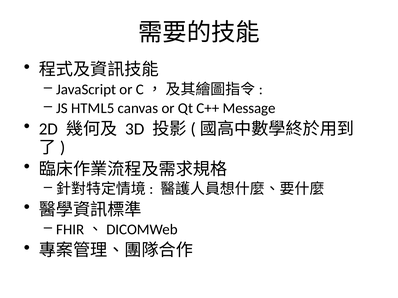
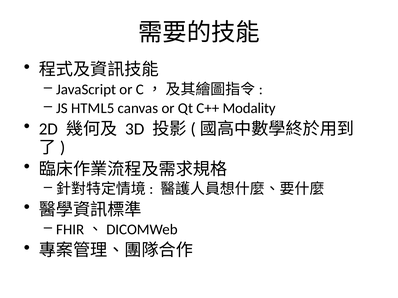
Message: Message -> Modality (249, 108)
